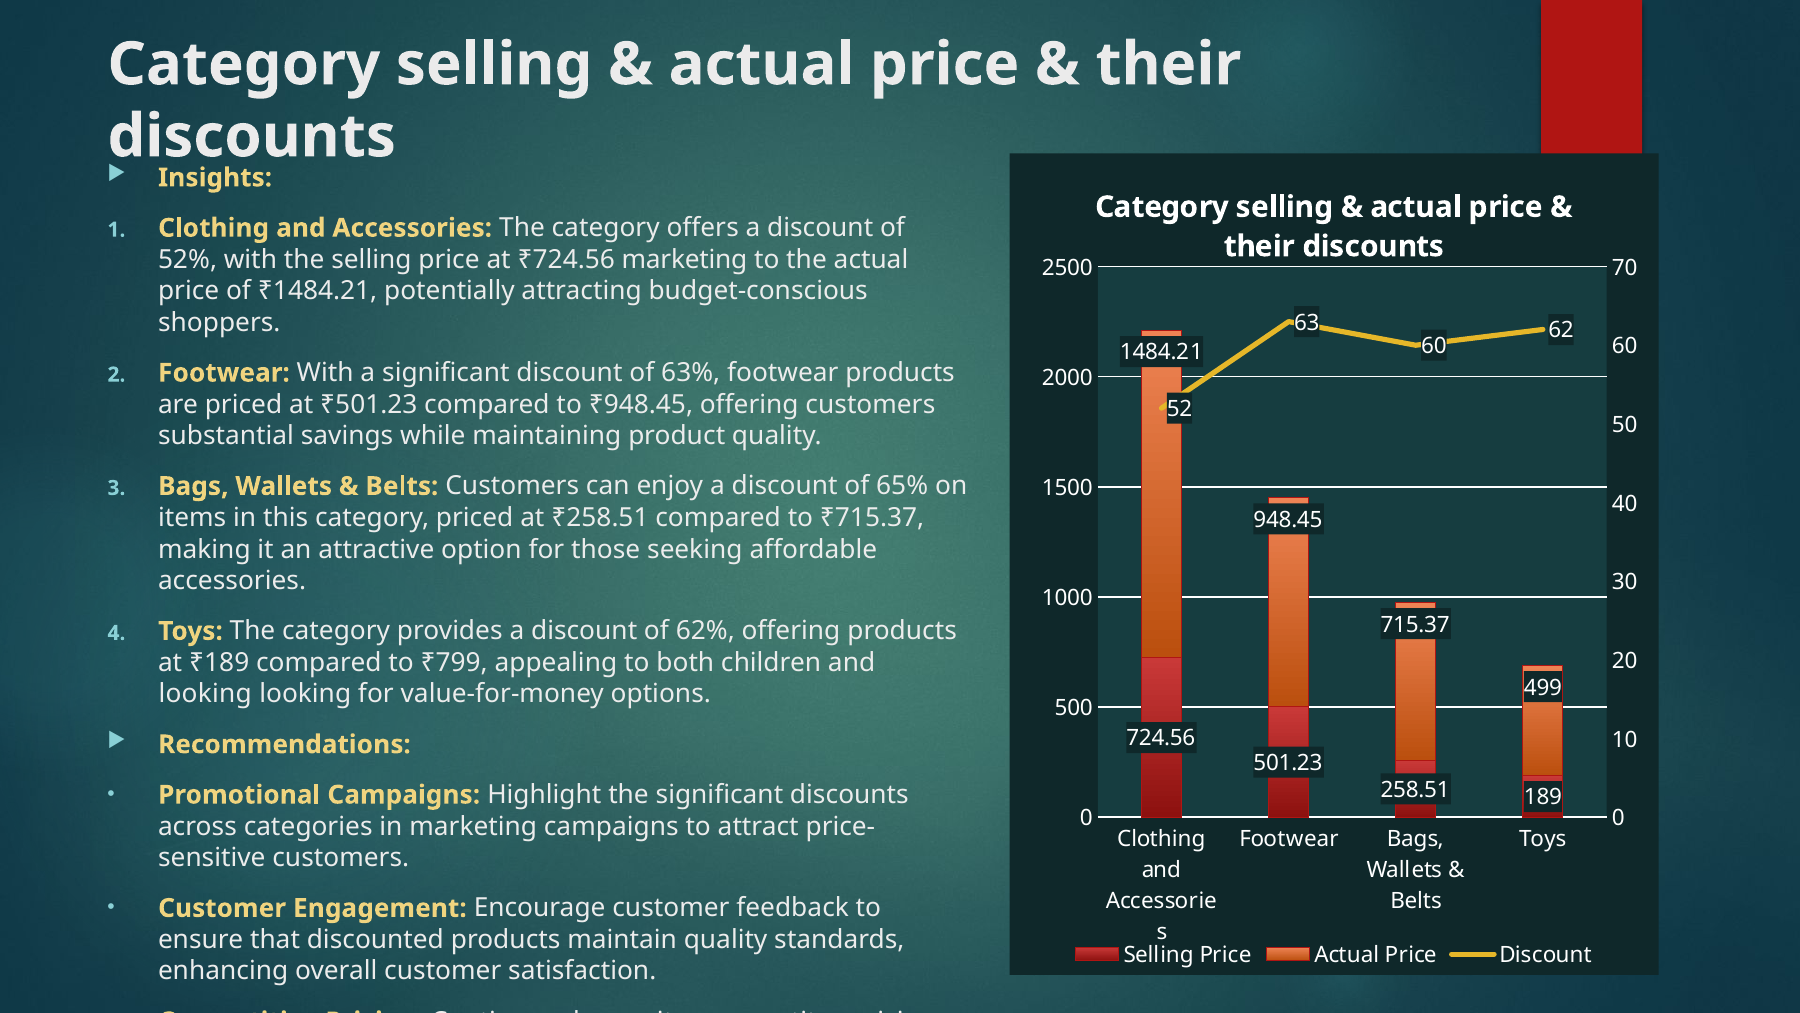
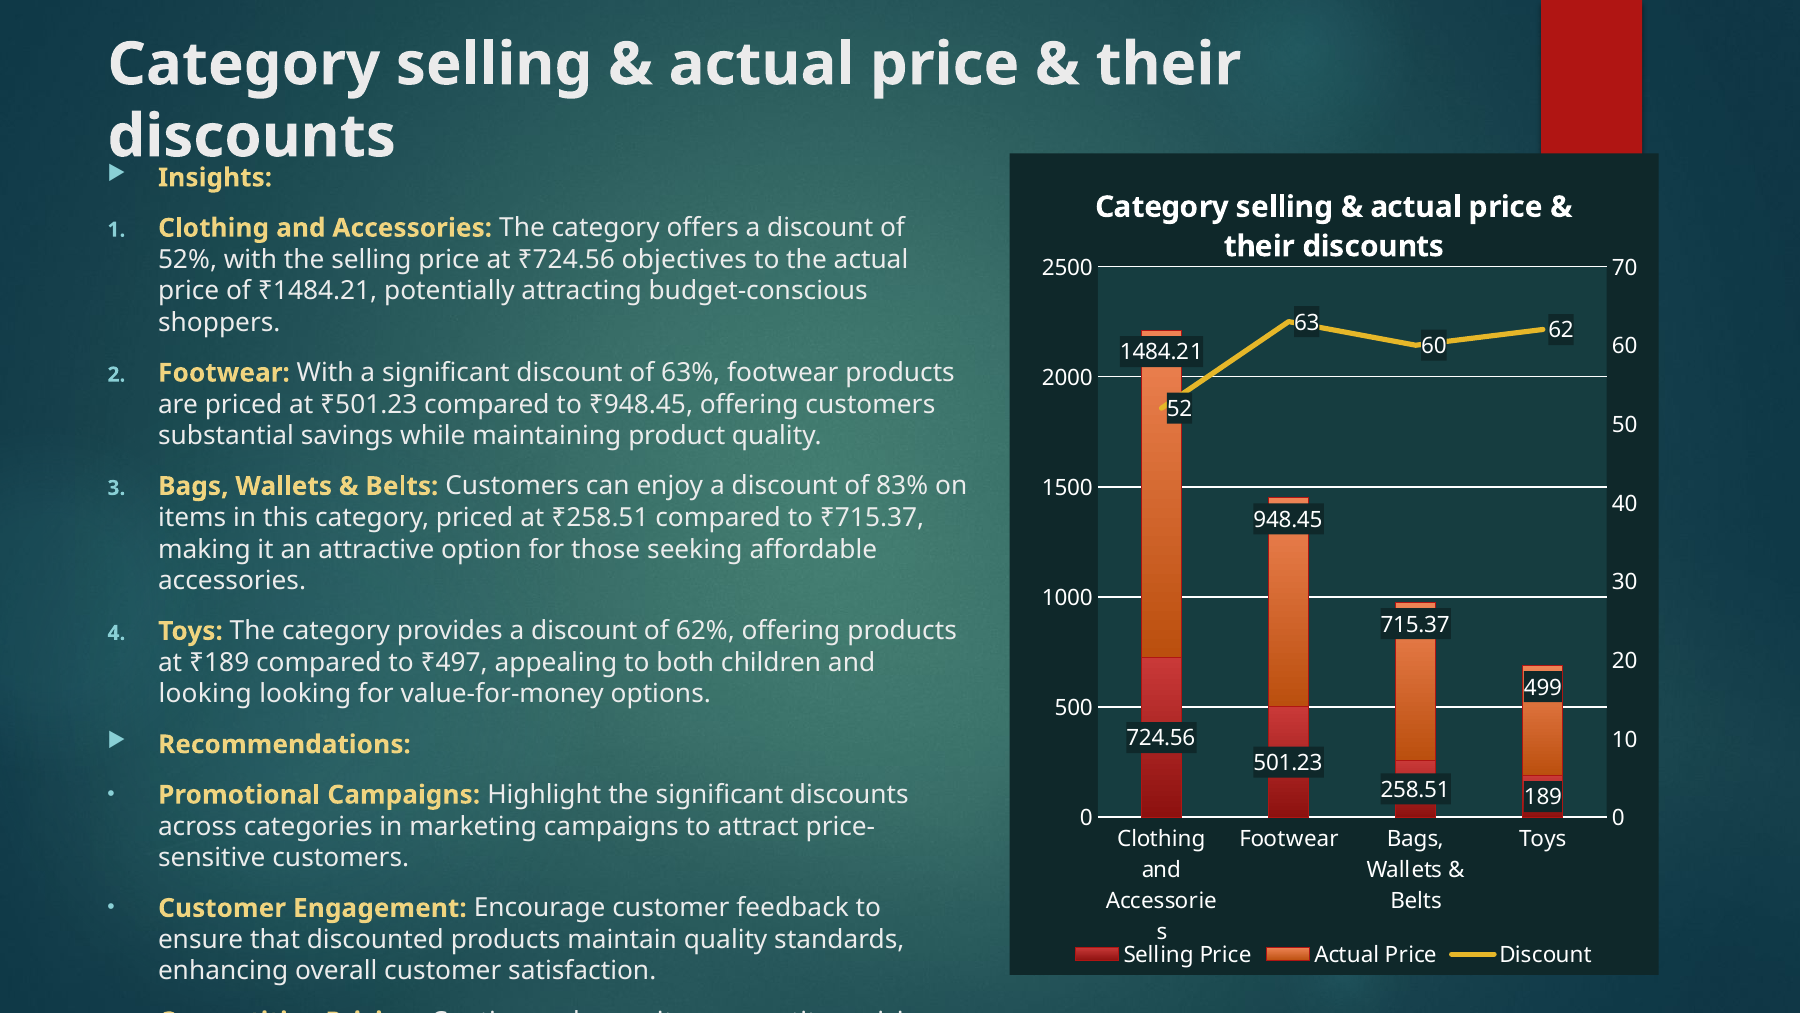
₹724.56 marketing: marketing -> objectives (684, 259)
65%: 65% -> 83% (902, 486)
₹799: ₹799 -> ₹497 (454, 662)
